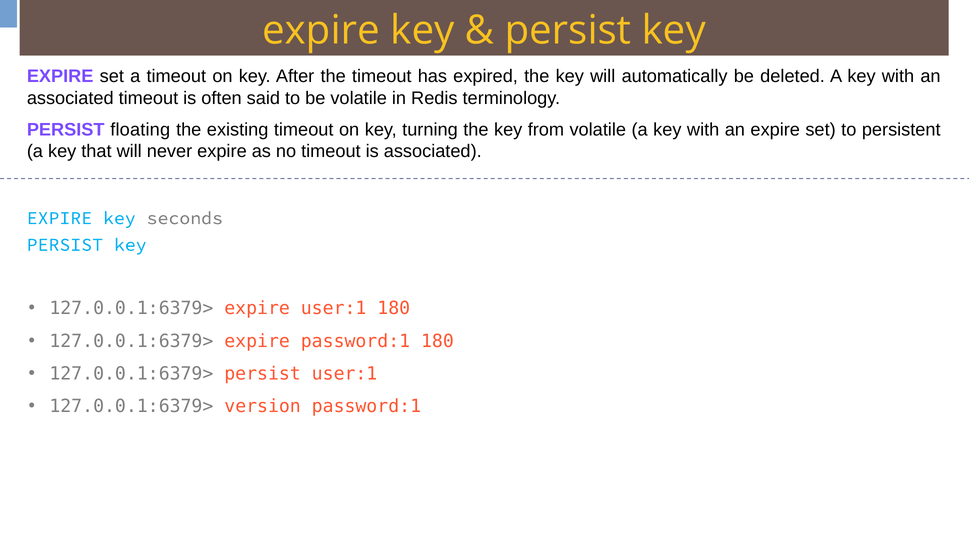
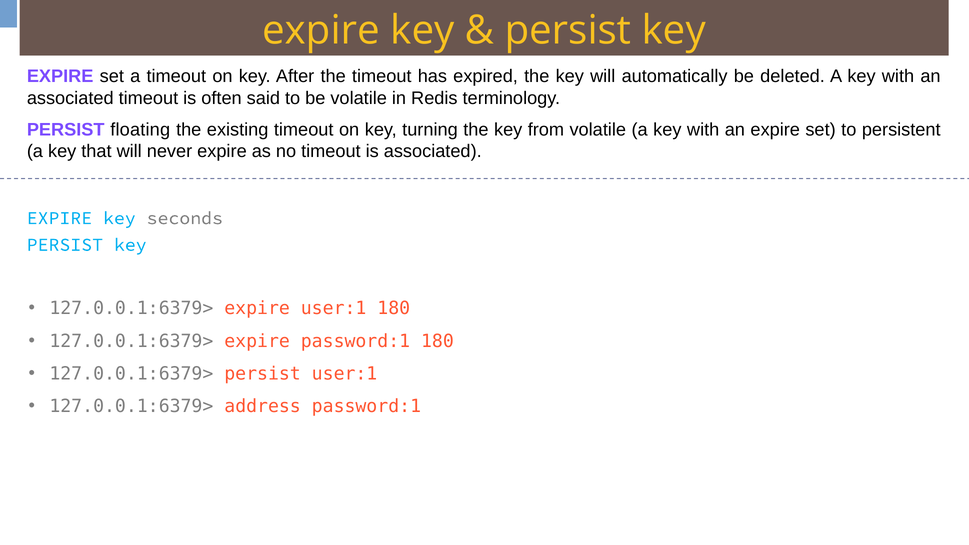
version: version -> address (263, 407)
